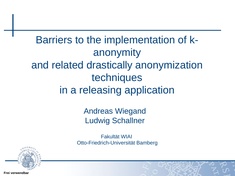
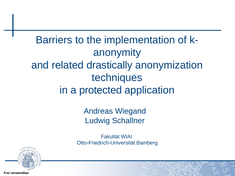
releasing: releasing -> protected (101, 90)
